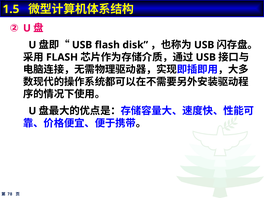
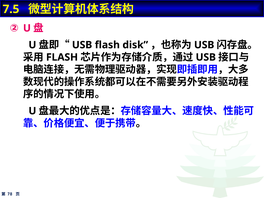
1.5: 1.5 -> 7.5 (11, 9)
